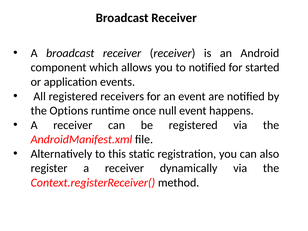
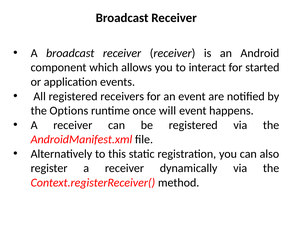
to notified: notified -> interact (207, 68)
null: null -> will (168, 111)
